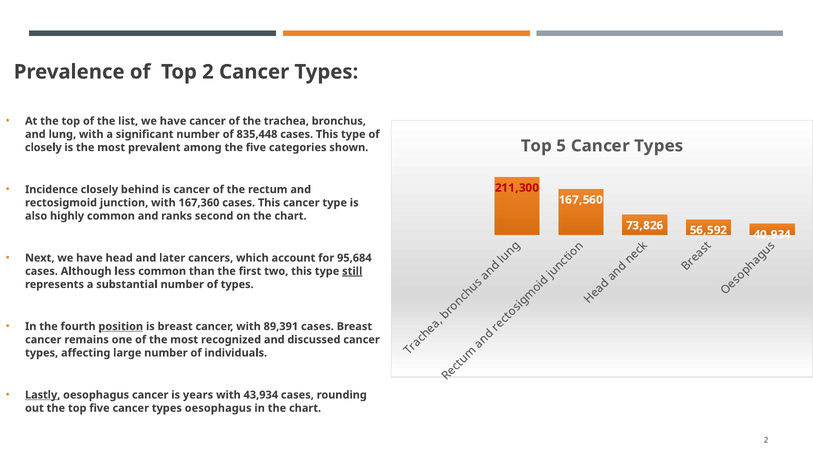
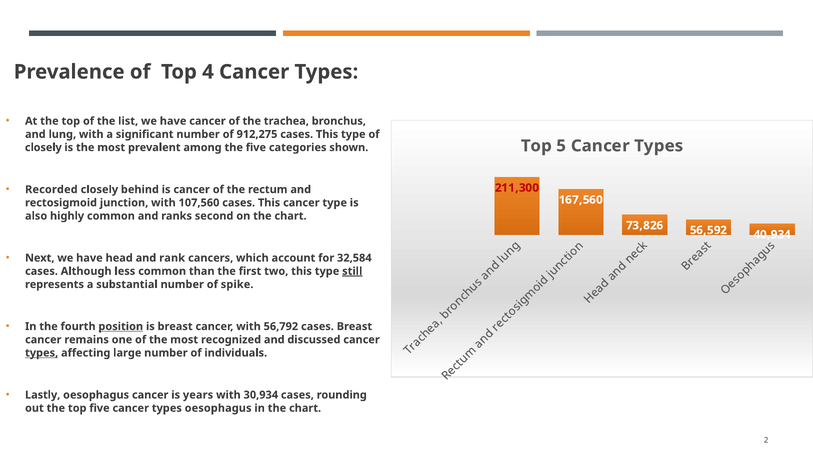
Top 2: 2 -> 4 (208, 72)
835,448: 835,448 -> 912,275 (257, 134)
Incidence: Incidence -> Recorded (51, 190)
167,360: 167,360 -> 107,560 (199, 203)
later: later -> rank (172, 258)
95,684: 95,684 -> 32,584 (354, 258)
of types: types -> spike (237, 285)
89,391: 89,391 -> 56,792 (281, 327)
types underline: none -> present (42, 353)
Lastly underline: present -> none (43, 395)
43,934: 43,934 -> 30,934 (261, 395)
